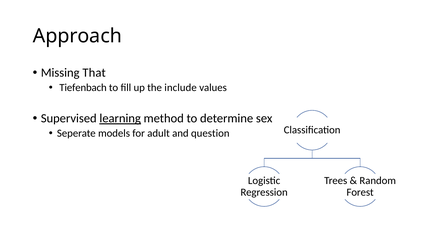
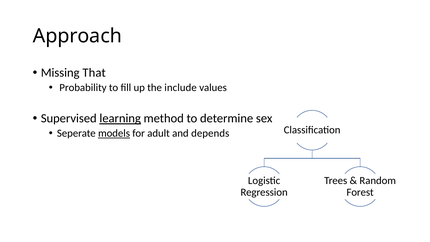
Tiefenbach: Tiefenbach -> Probability (83, 88)
models underline: none -> present (114, 133)
question: question -> depends (210, 133)
